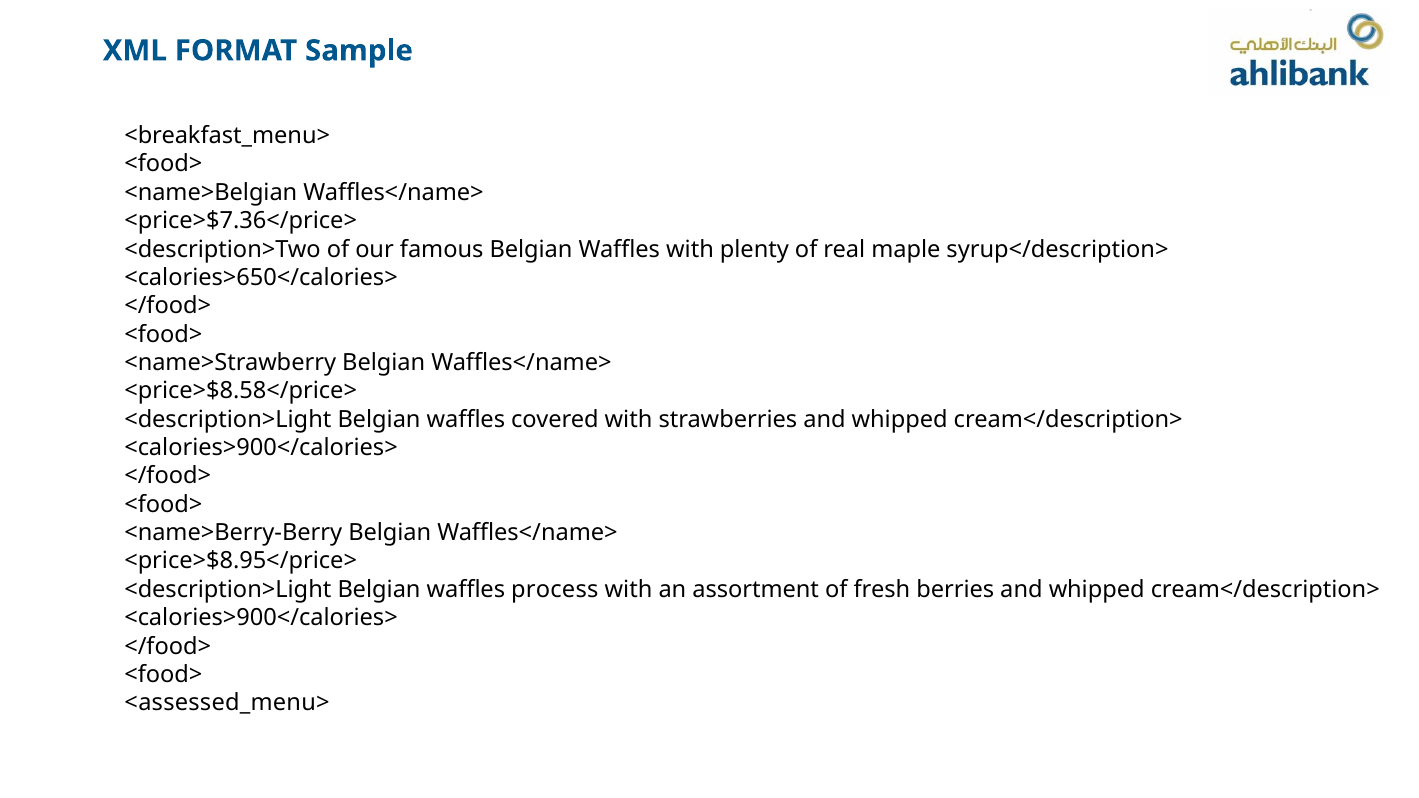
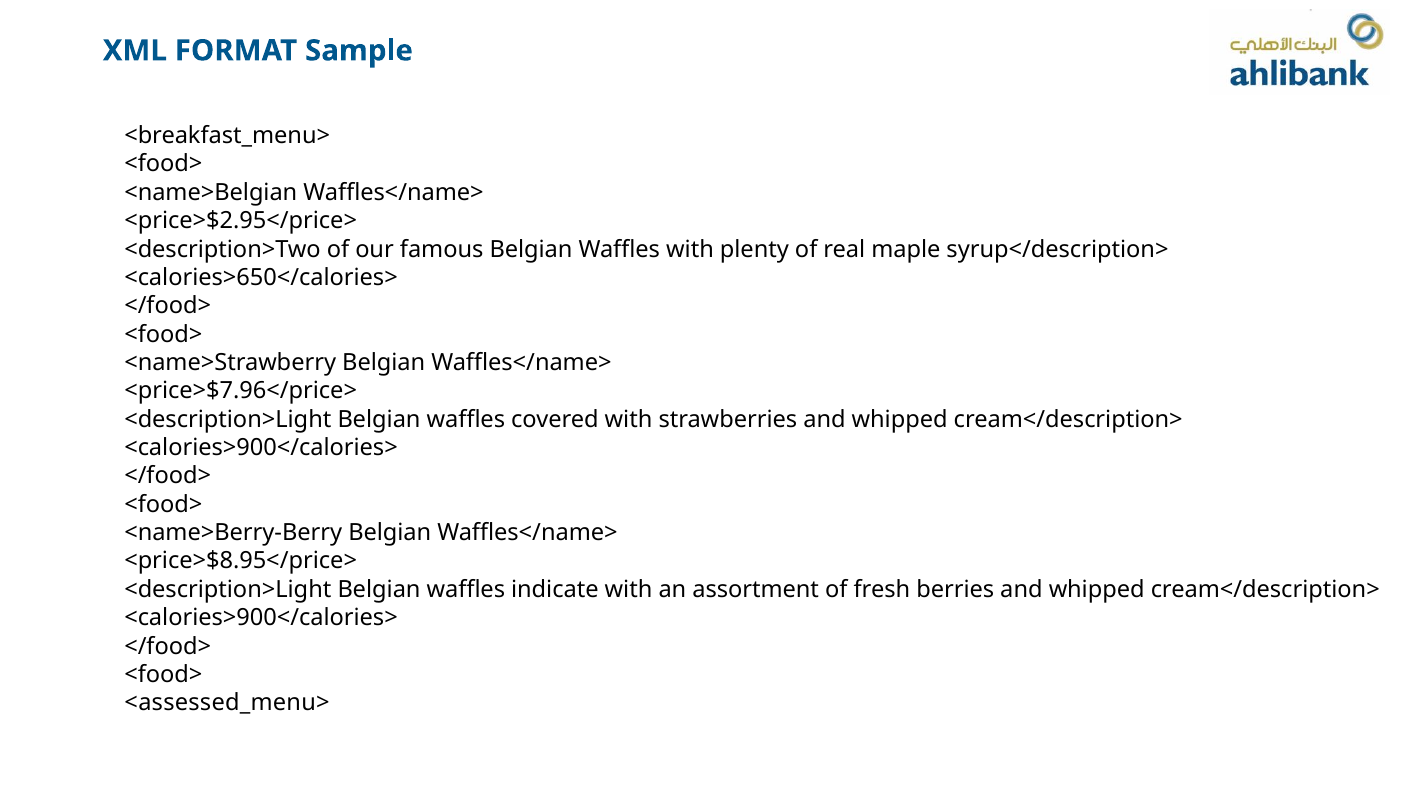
<price>$7.36</price>: <price>$7.36</price> -> <price>$2.95</price> (241, 221)
<price>$8.58</price>: <price>$8.58</price> -> <price>$7.96</price> (241, 391)
process: process -> indicate (555, 590)
